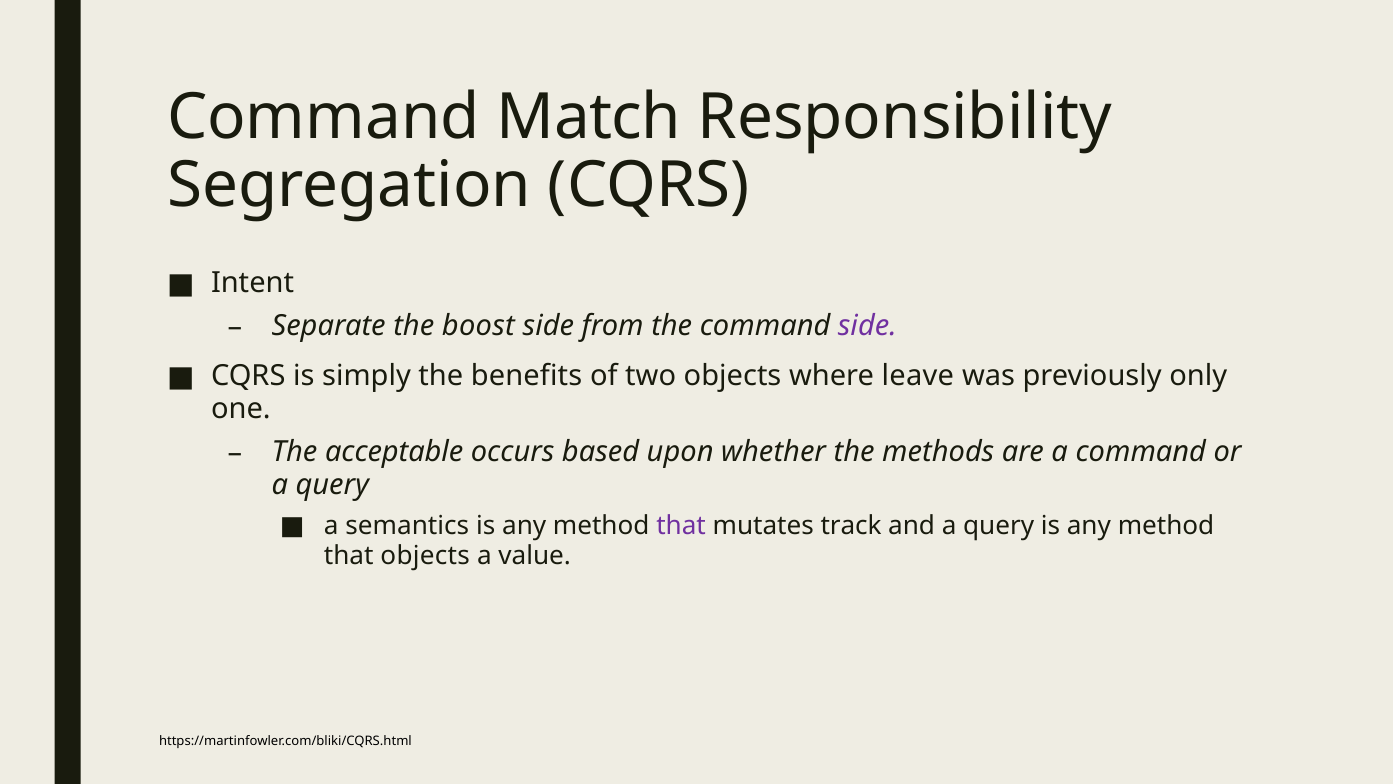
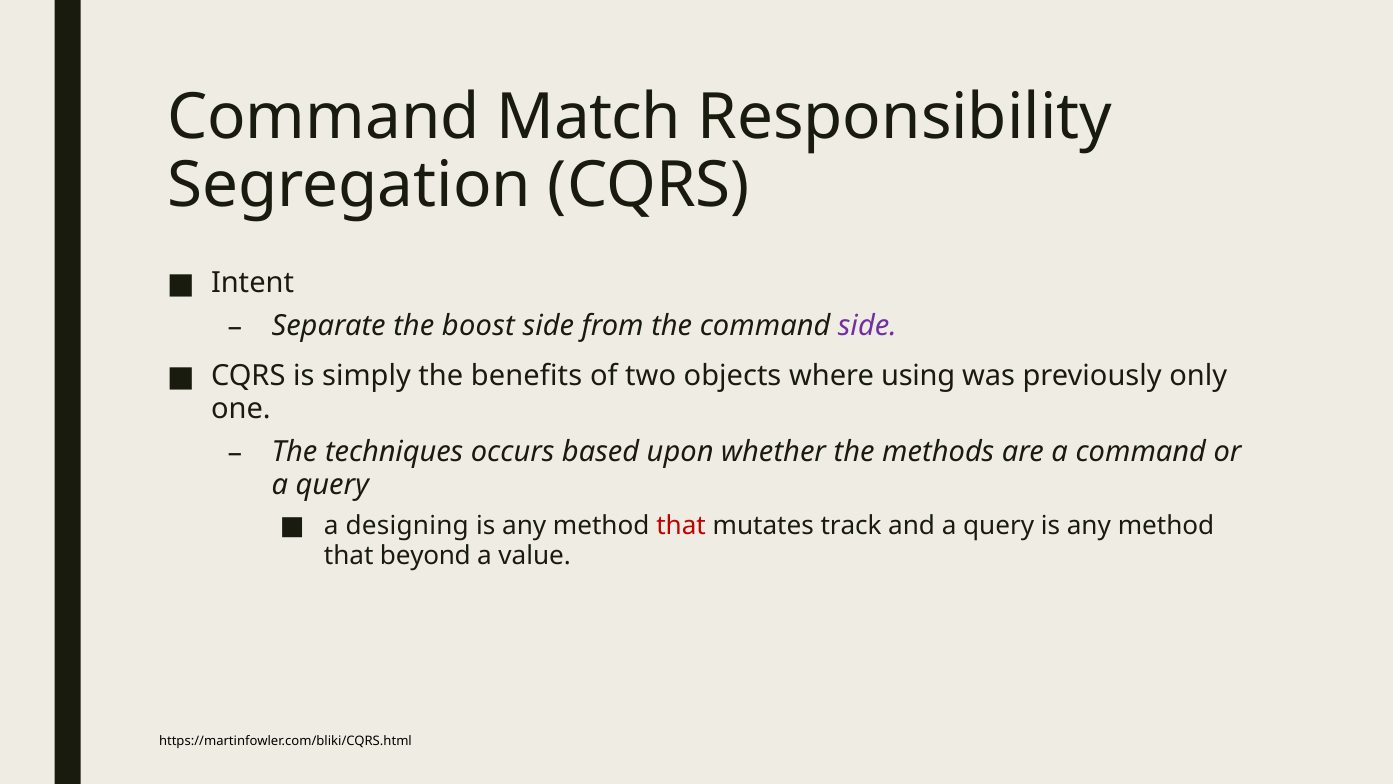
leave: leave -> using (918, 376)
acceptable: acceptable -> techniques (394, 452)
semantics: semantics -> designing (407, 526)
that colour: purple -> red (681, 526)
that objects: objects -> beyond (425, 555)
